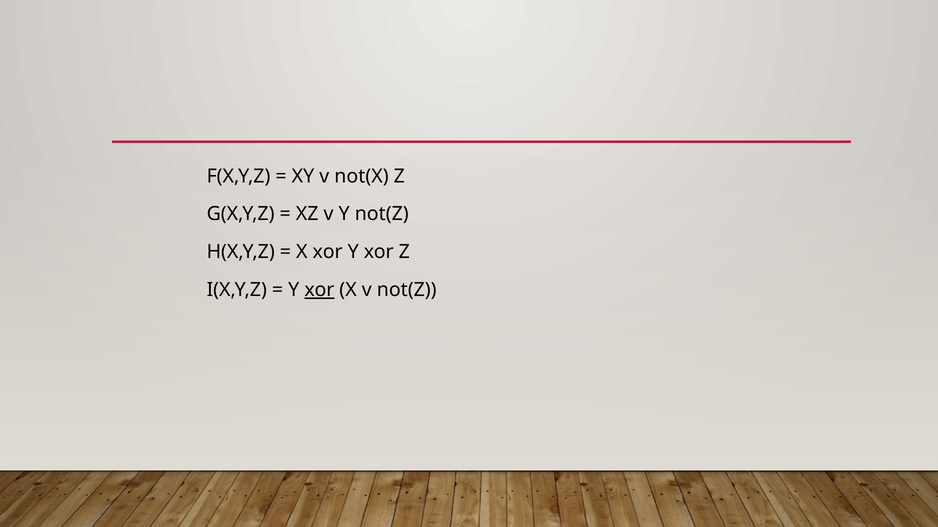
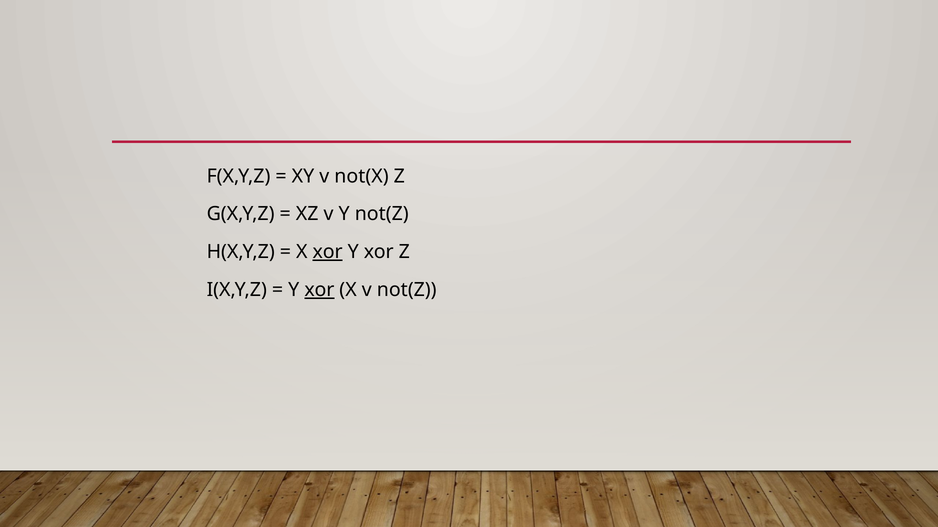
xor underline: none -> present (328, 252)
